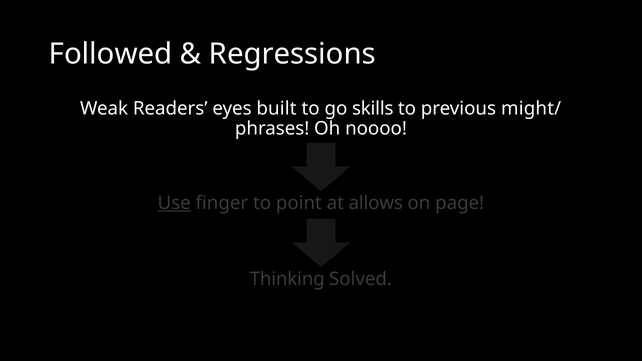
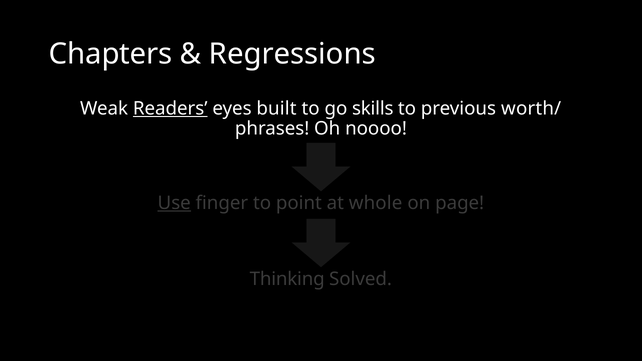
Followed: Followed -> Chapters (111, 54)
Readers underline: none -> present (170, 109)
might/: might/ -> worth/ (531, 109)
allows: allows -> whole (376, 203)
